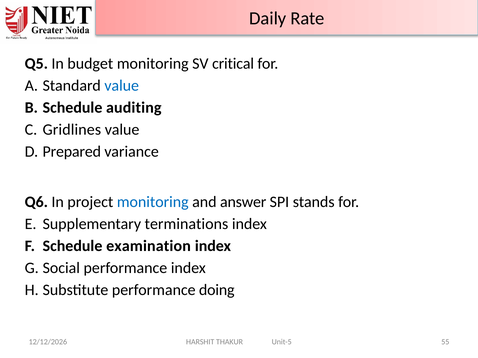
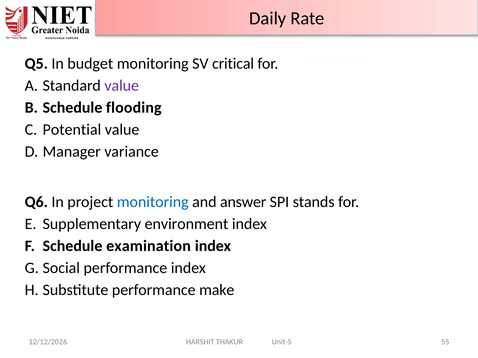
value colour: blue -> purple (122, 86)
auditing: auditing -> flooding (134, 108)
Gridlines: Gridlines -> Potential (72, 130)
Prepared: Prepared -> Manager (72, 152)
terminations: terminations -> environment (186, 224)
doing: doing -> make (217, 290)
